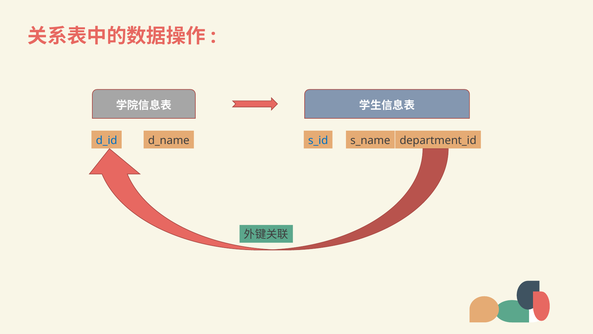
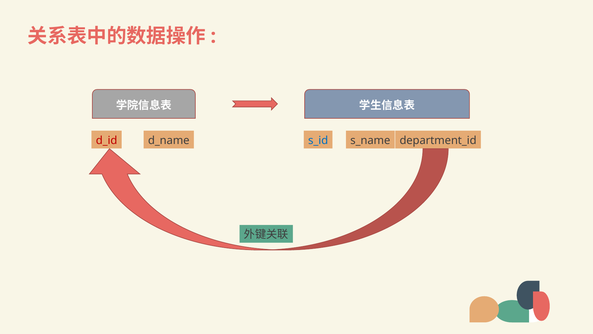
d_id colour: blue -> red (107, 140)
